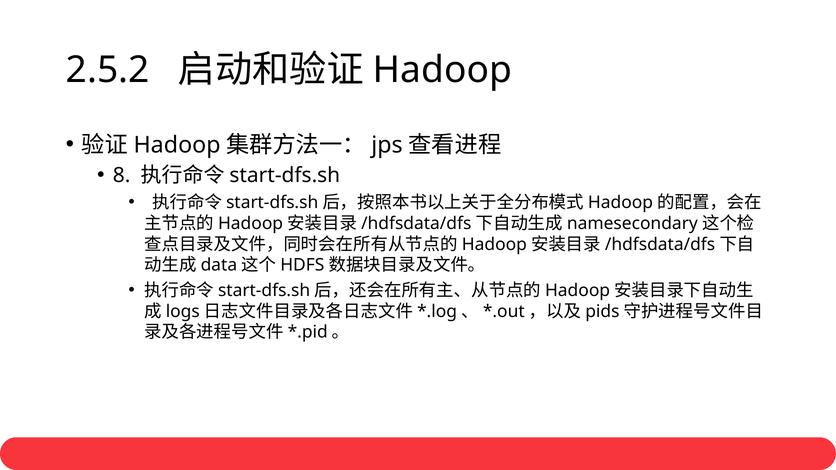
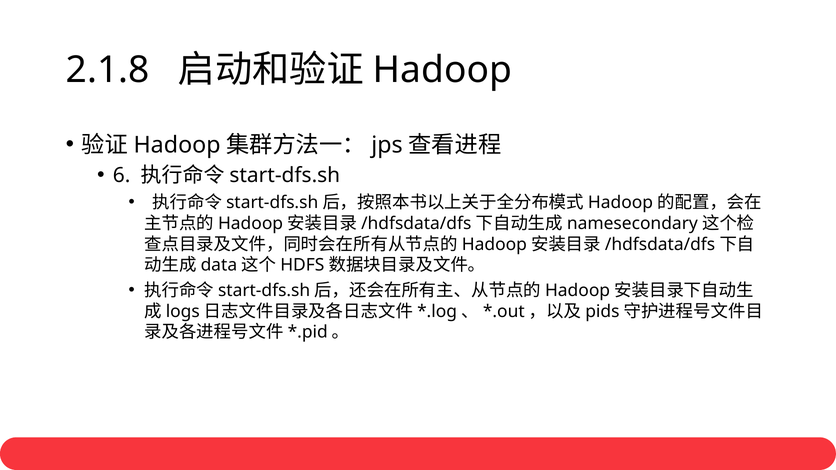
2.5.2: 2.5.2 -> 2.1.8 (108, 70)
8: 8 -> 6 (122, 176)
